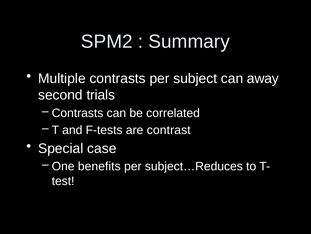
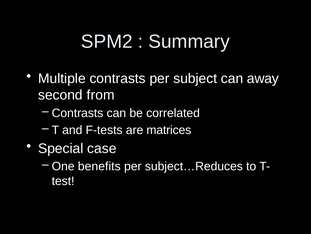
trials: trials -> from (101, 95)
contrast: contrast -> matrices (169, 130)
